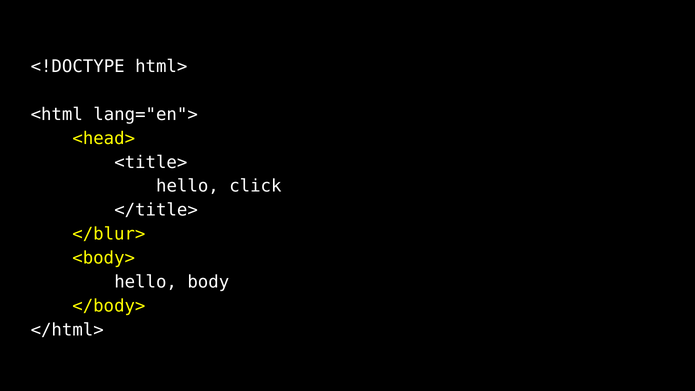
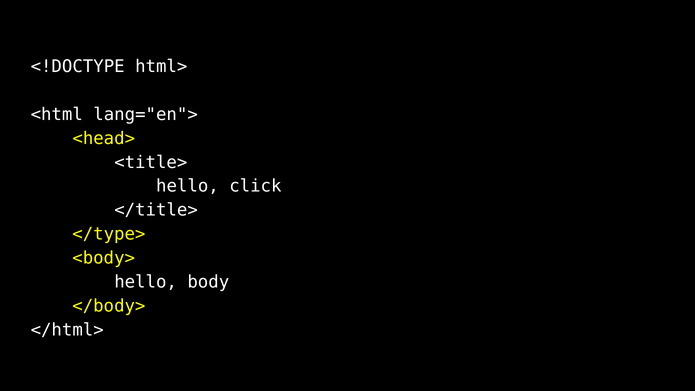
</blur>: </blur> -> </type> (109, 234)
